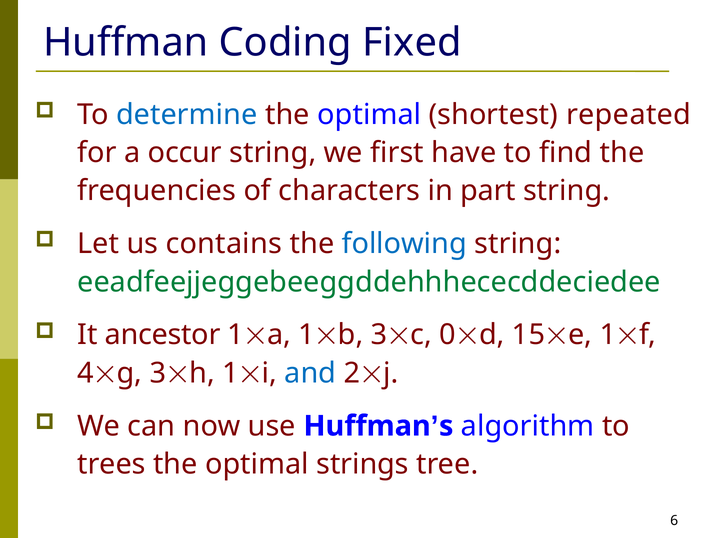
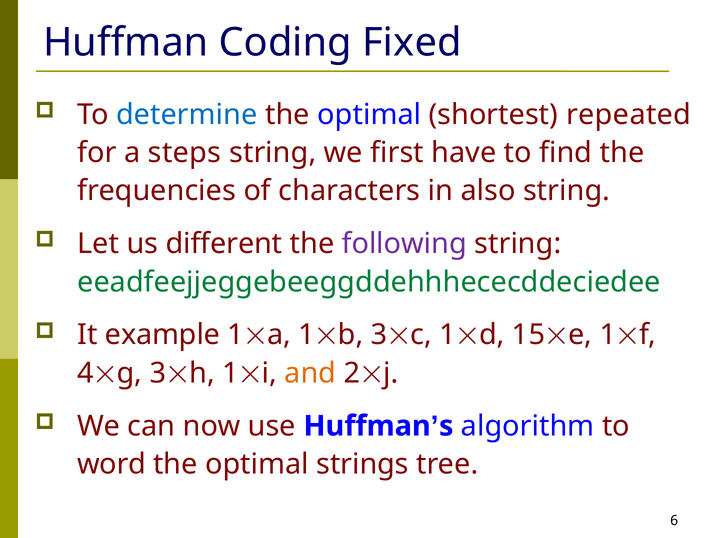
occur: occur -> steps (185, 153)
part: part -> also (488, 191)
contains: contains -> different (224, 244)
following colour: blue -> purple (404, 244)
ancestor: ancestor -> example (163, 335)
0: 0 -> 1 (448, 335)
and colour: blue -> orange (310, 373)
trees: trees -> word (112, 464)
